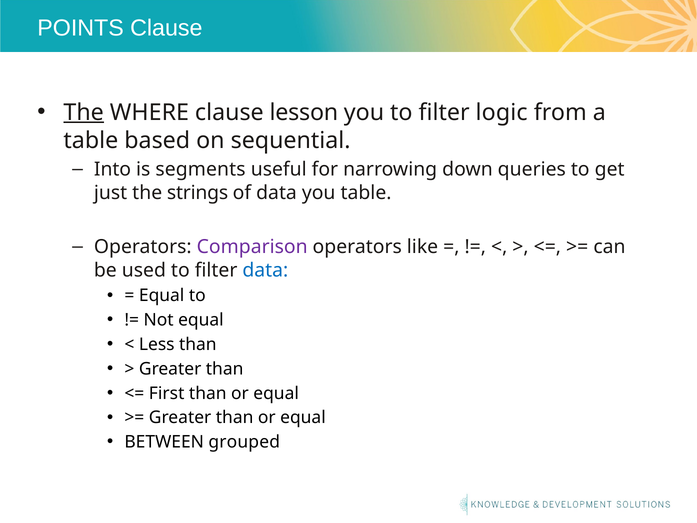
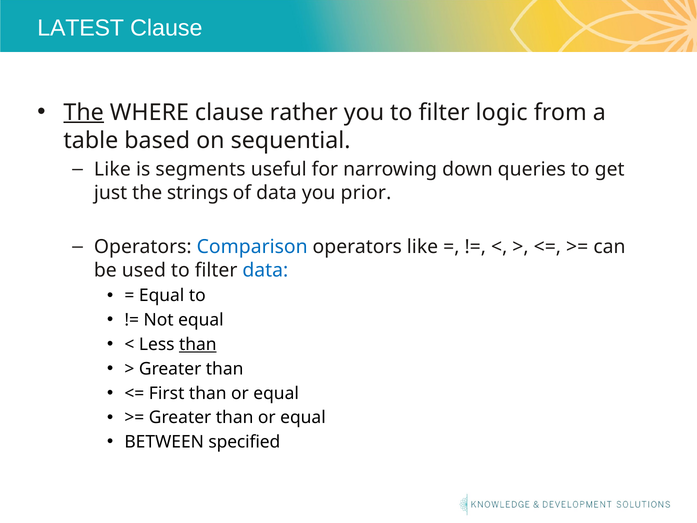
POINTS: POINTS -> LATEST (81, 28)
lesson: lesson -> rather (304, 112)
Into: Into -> Like (112, 169)
you table: table -> prior (366, 193)
Comparison colour: purple -> blue (252, 247)
than underline: none -> present (198, 344)
grouped: grouped -> specified (244, 442)
